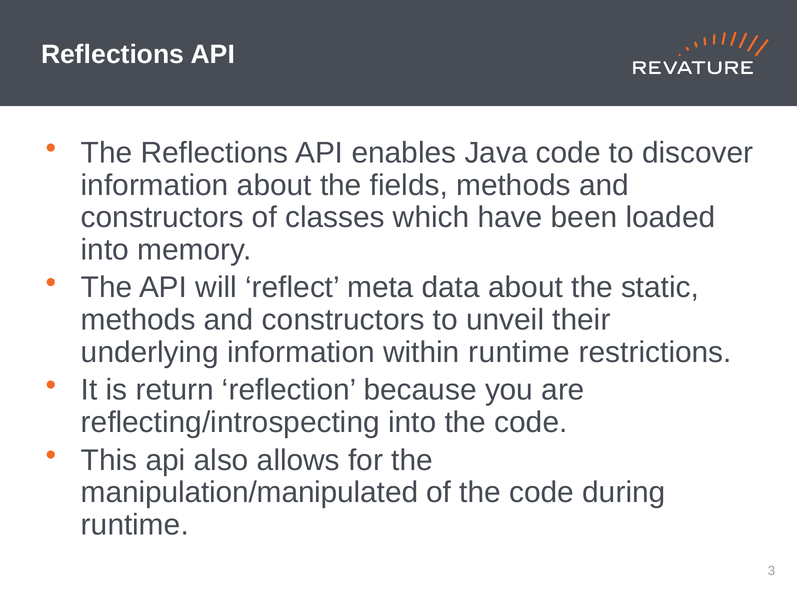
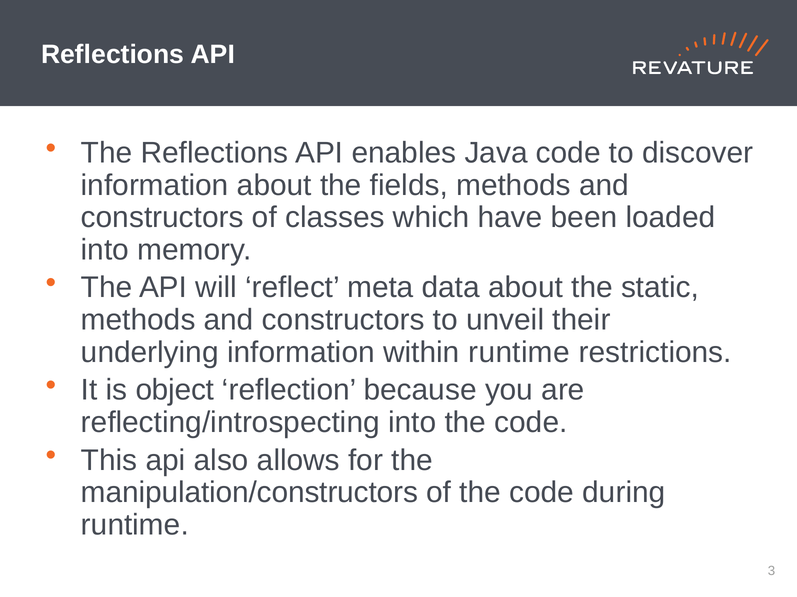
return: return -> object (175, 391)
manipulation/manipulated: manipulation/manipulated -> manipulation/constructors (250, 493)
